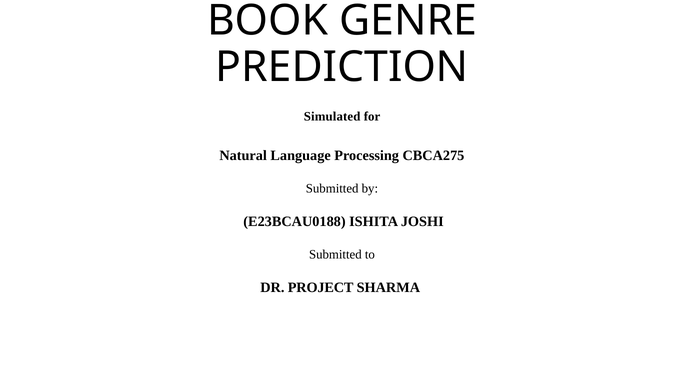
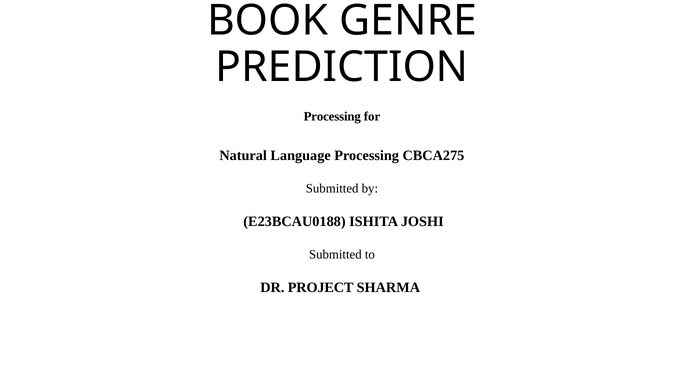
Simulated: Simulated -> Processing (332, 116)
